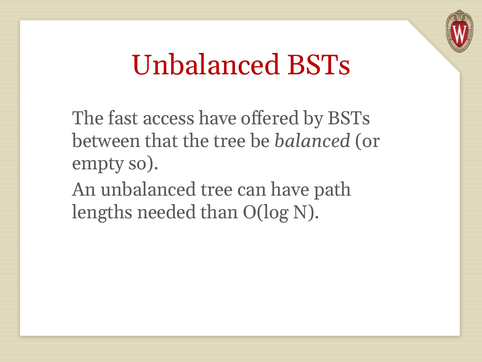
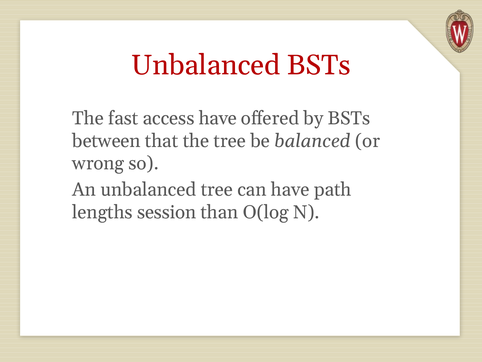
empty: empty -> wrong (98, 163)
needed: needed -> session (167, 212)
